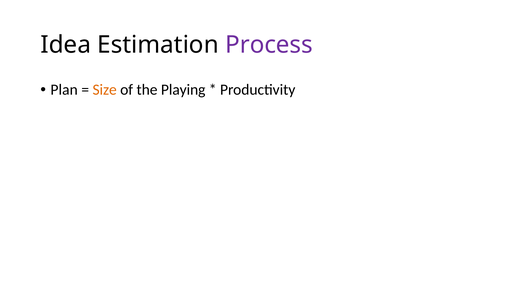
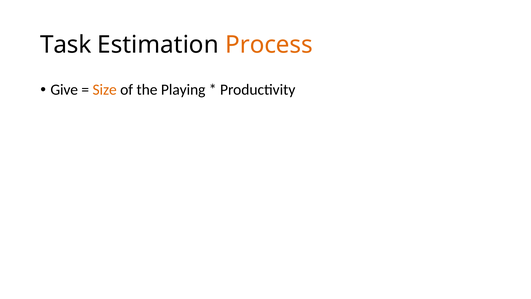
Idea: Idea -> Task (66, 45)
Process colour: purple -> orange (269, 45)
Plan: Plan -> Give (64, 90)
